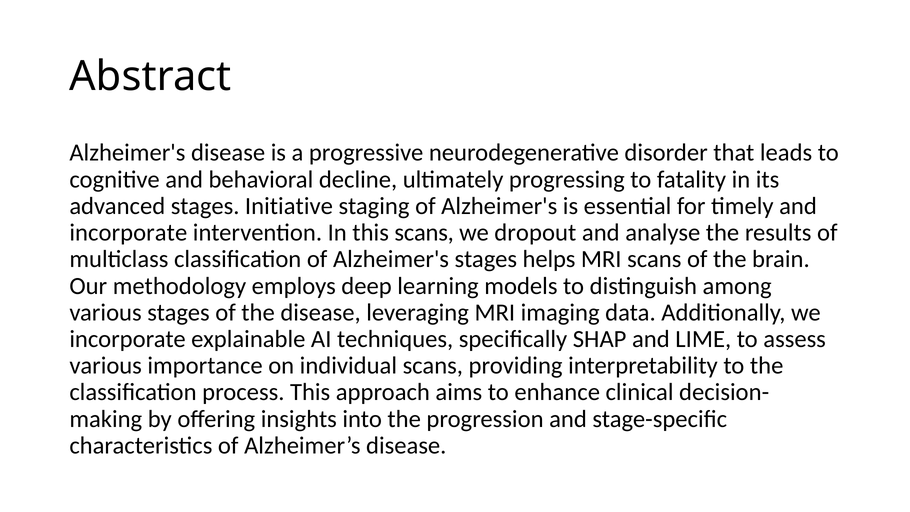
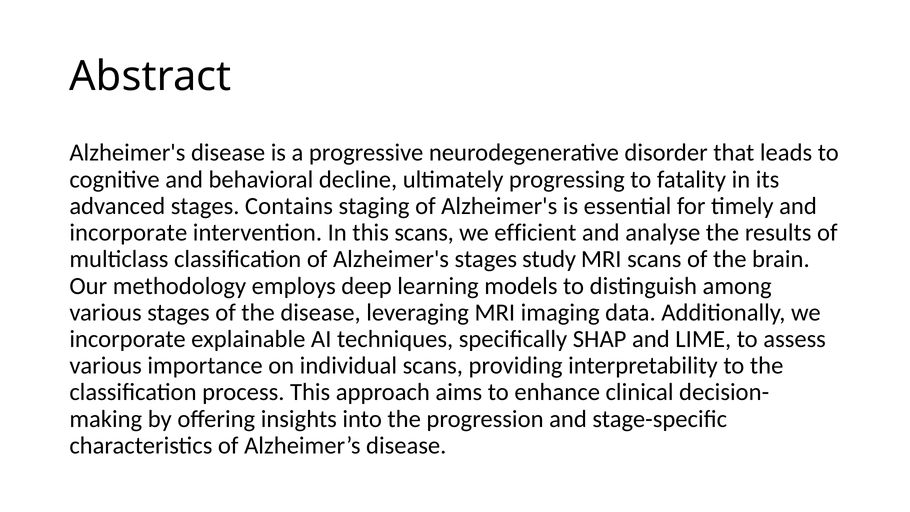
Initiative: Initiative -> Contains (289, 206)
dropout: dropout -> efficient (535, 233)
helps: helps -> study (549, 259)
